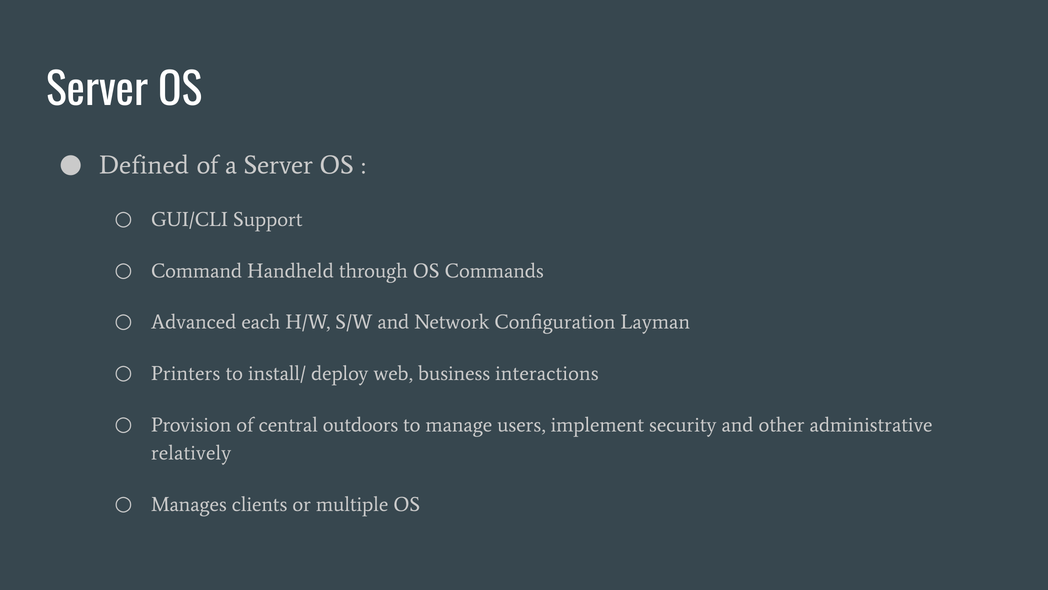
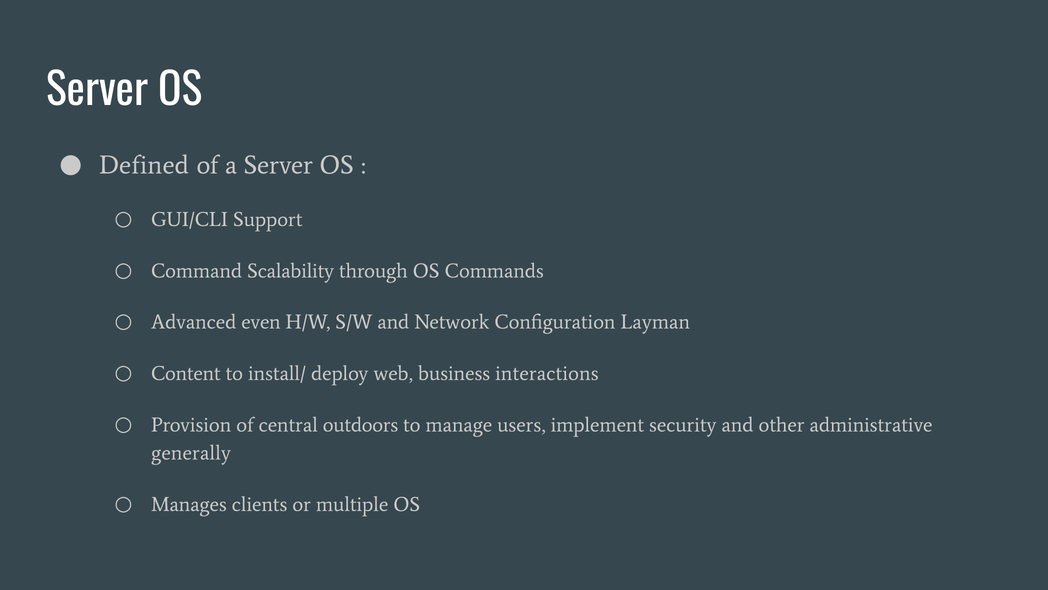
Handheld: Handheld -> Scalability (291, 271)
each: each -> even (261, 322)
Printers: Printers -> Content (186, 373)
relatively: relatively -> generally (191, 453)
